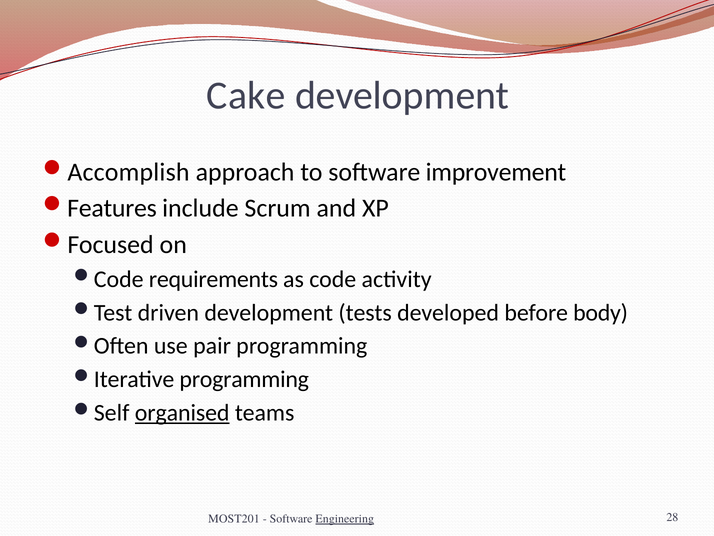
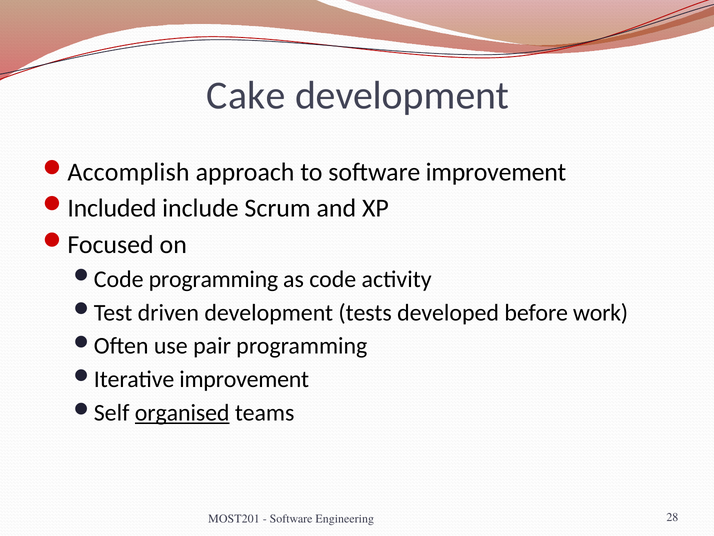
Features: Features -> Included (112, 208)
requirements: requirements -> programming (213, 279)
body: body -> work (601, 312)
programming: programming -> improvement (244, 379)
Engineering underline: present -> none (345, 519)
